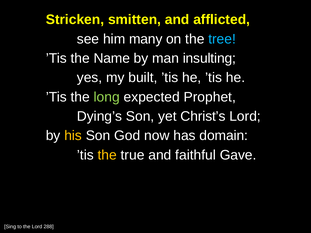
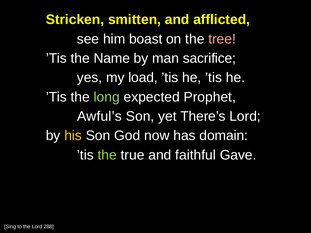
many: many -> boast (146, 39)
tree colour: light blue -> pink (222, 39)
insulting: insulting -> sacrifice (209, 58)
built: built -> load (143, 78)
Dying’s: Dying’s -> Awful’s (99, 116)
Christ’s: Christ’s -> There’s (203, 116)
the colour: yellow -> light green (107, 155)
